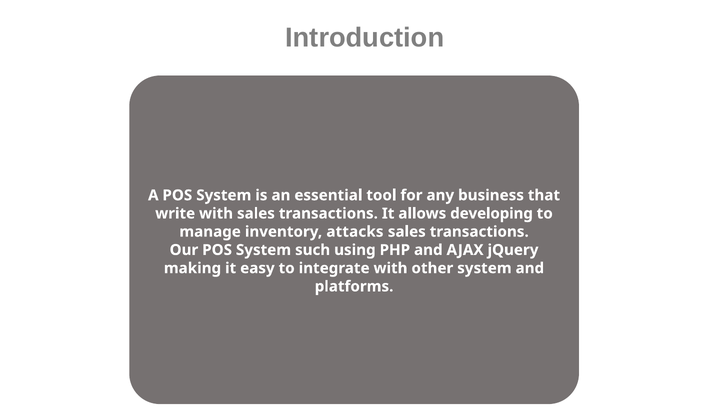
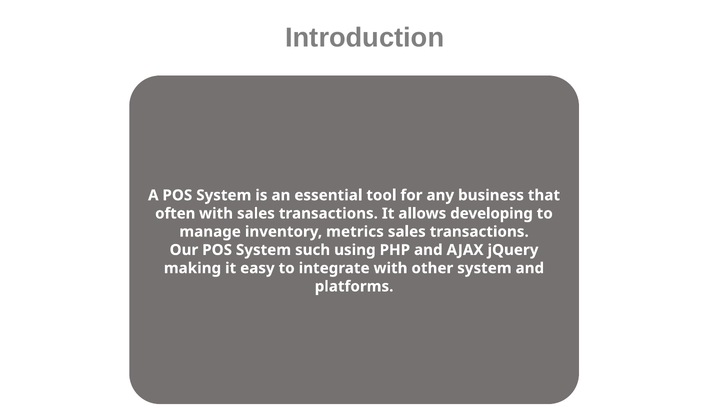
write: write -> often (175, 213)
attacks: attacks -> metrics (355, 231)
